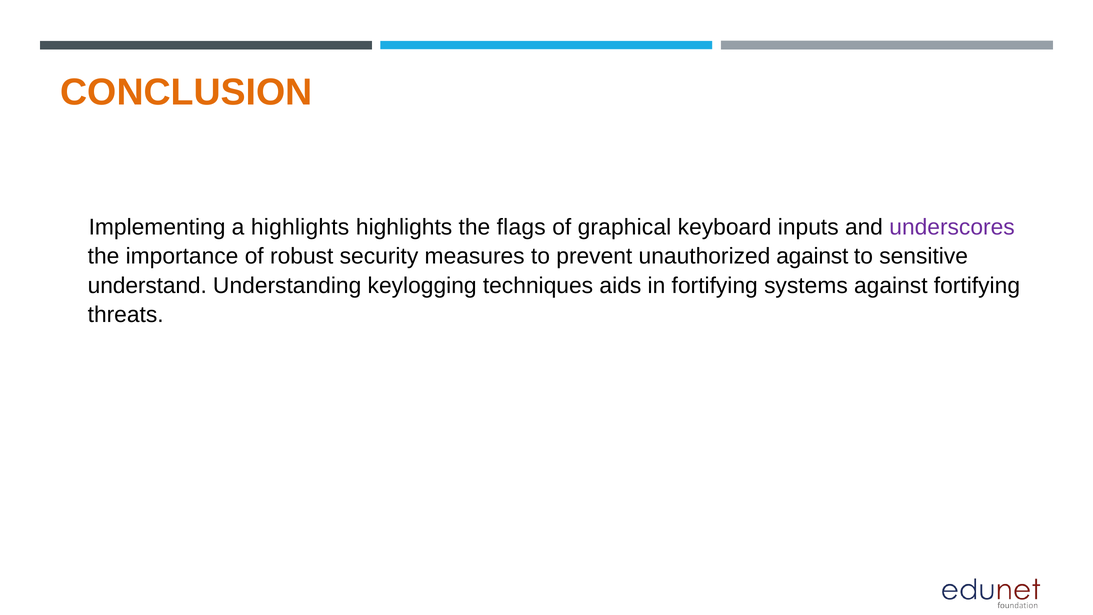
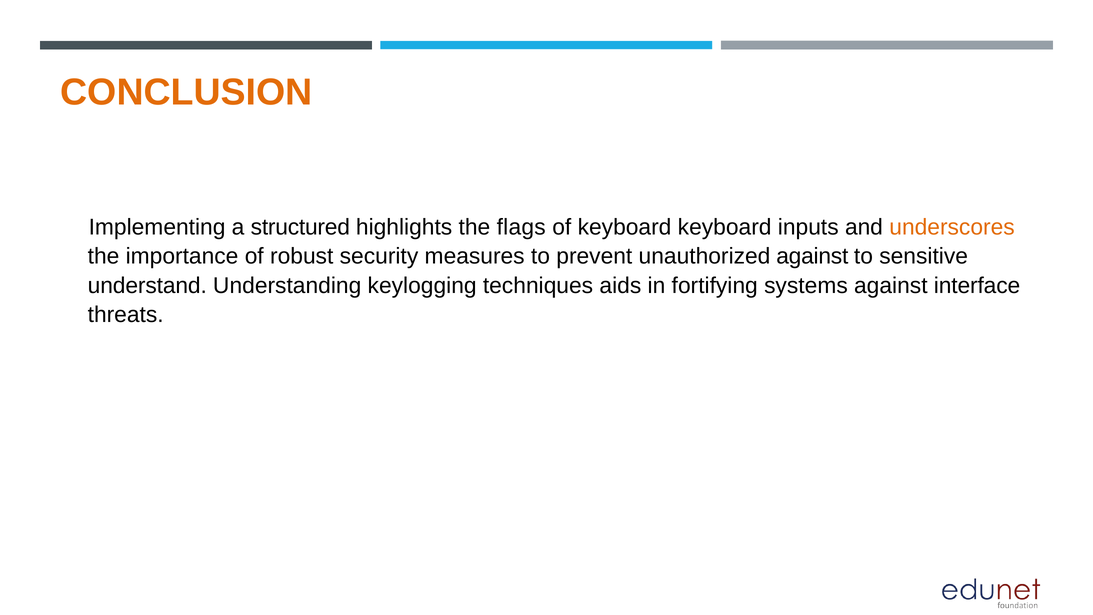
a highlights: highlights -> structured (300, 227)
of graphical: graphical -> keyboard (625, 227)
underscores colour: purple -> orange (952, 227)
against fortifying: fortifying -> interface (977, 285)
